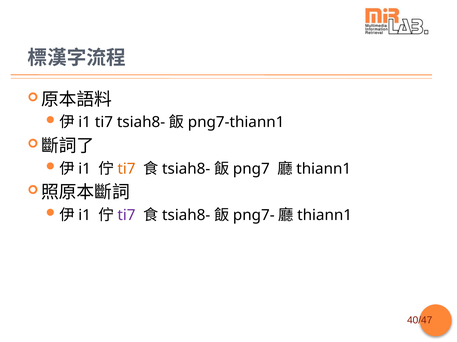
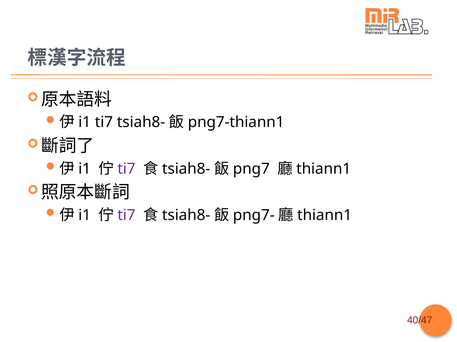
ti7 colour: orange -> purple (126, 169)
